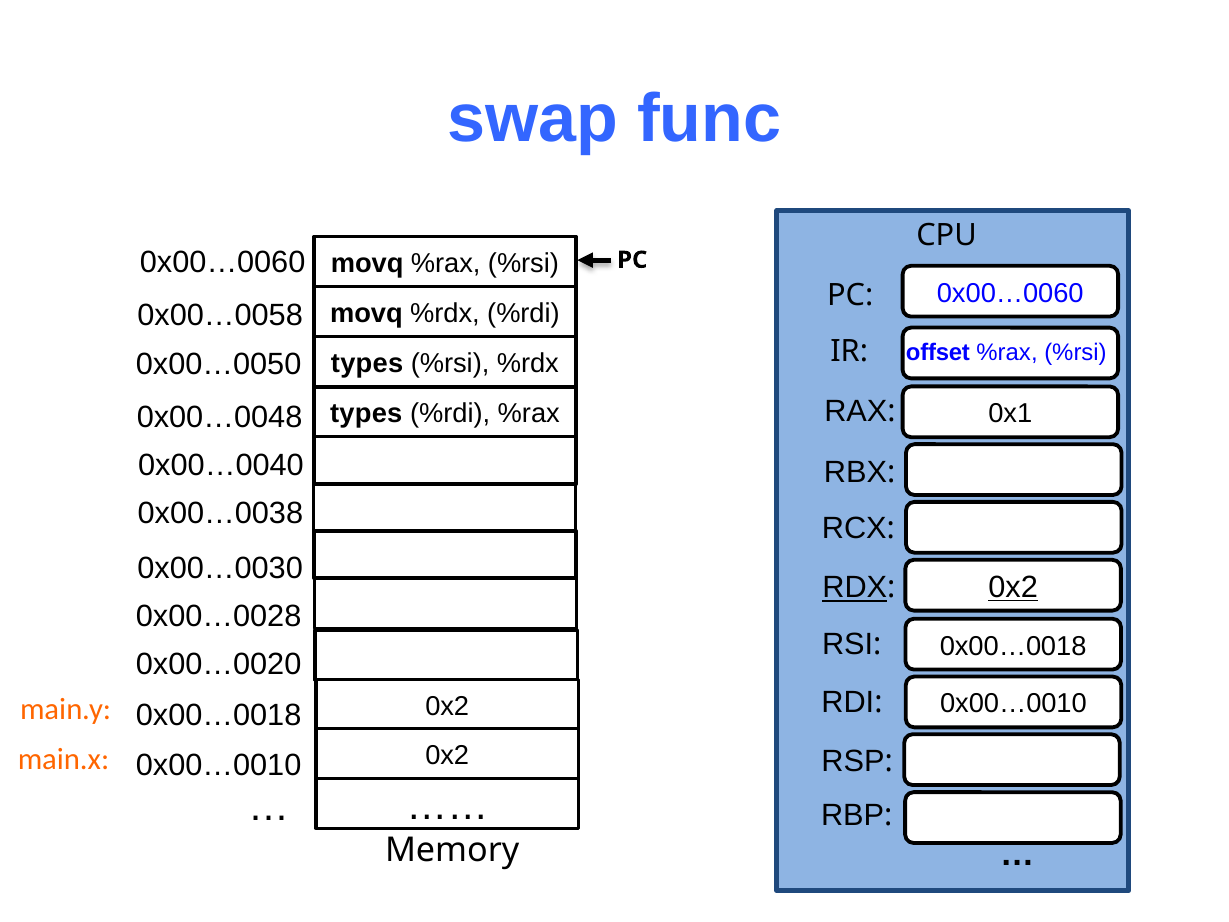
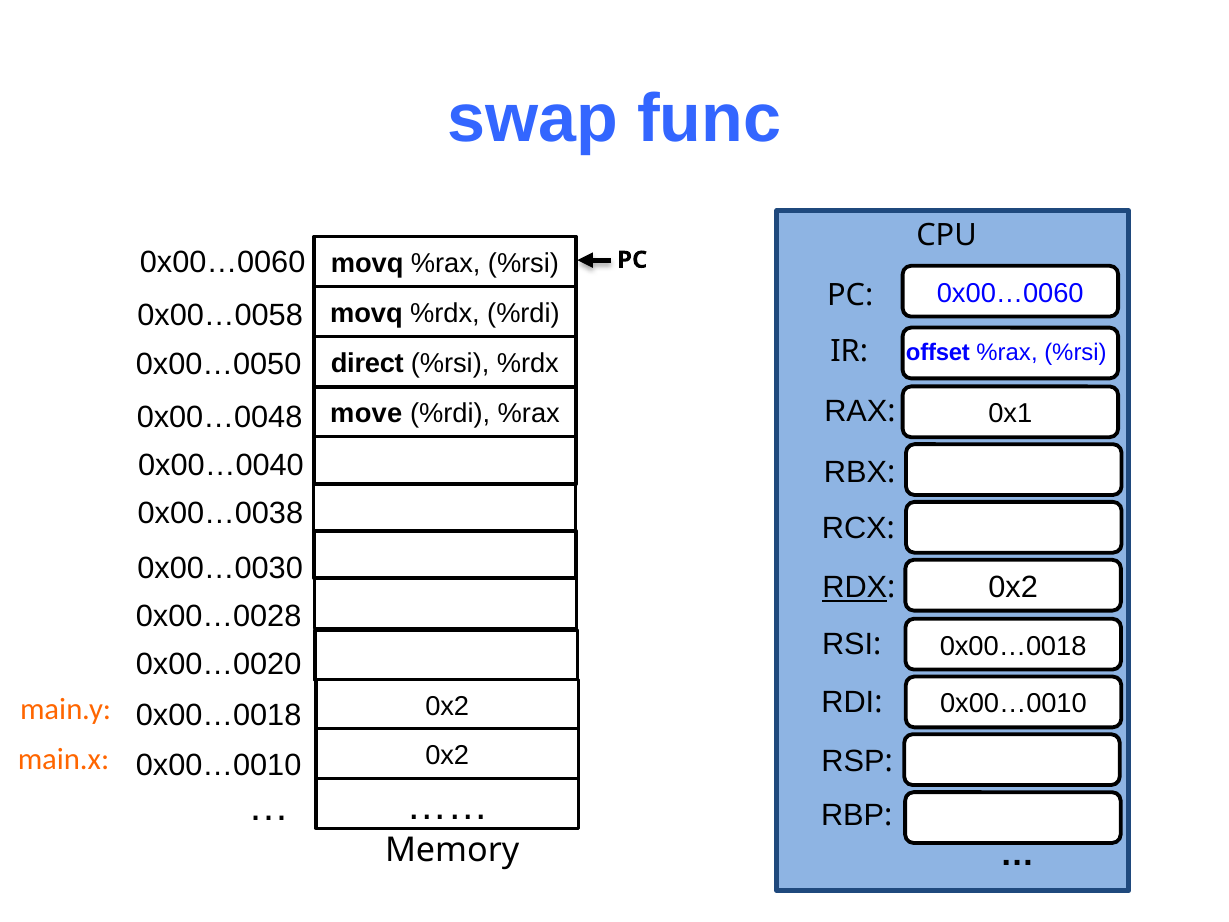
types: types -> direct (367, 364)
types: types -> move (366, 414)
0x2 underline: present -> none (1013, 587)
